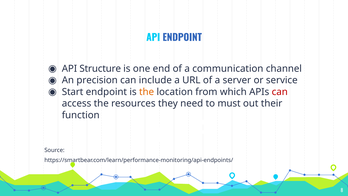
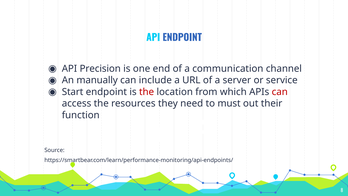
Structure: Structure -> Precision (100, 69)
precision: precision -> manually (97, 80)
the colour: orange -> red (147, 92)
